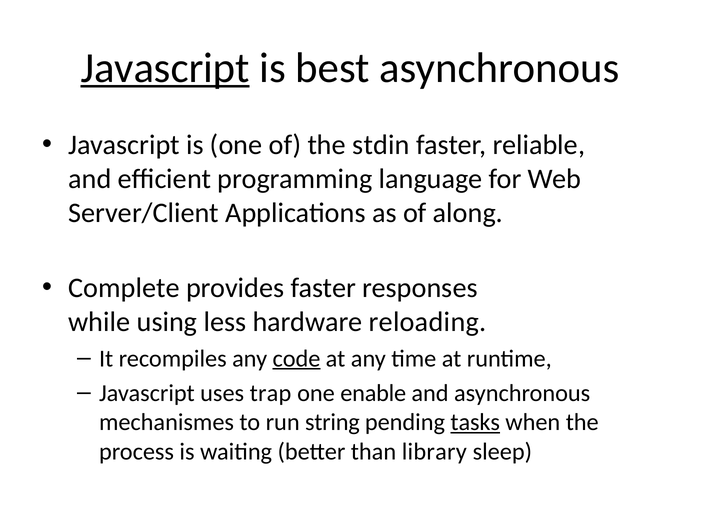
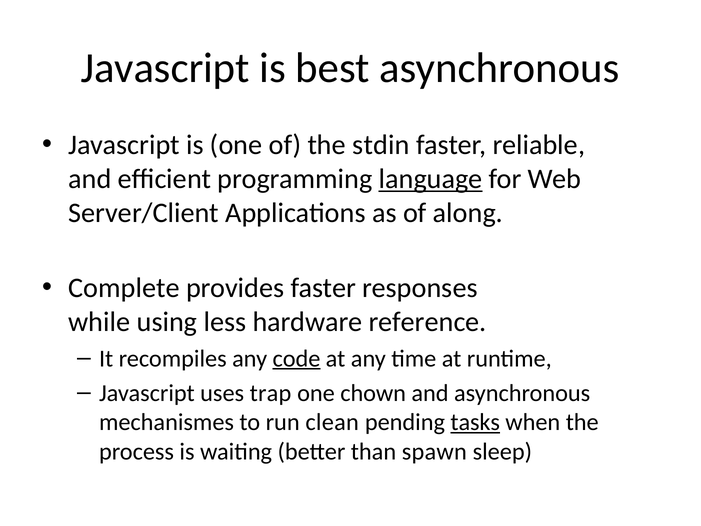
Javascript underline: present -> none (165, 68)
language underline: none -> present (431, 179)
reloading: reloading -> reference (428, 322)
enable: enable -> chown (373, 393)
string: string -> clean (332, 422)
library: library -> spawn (434, 451)
